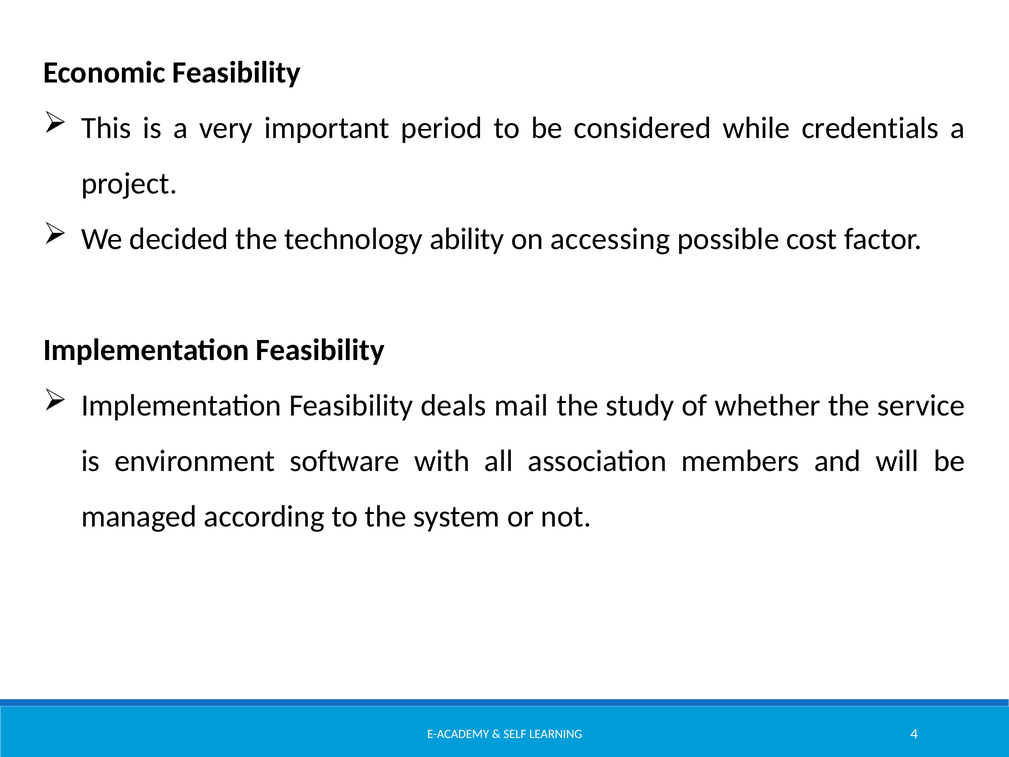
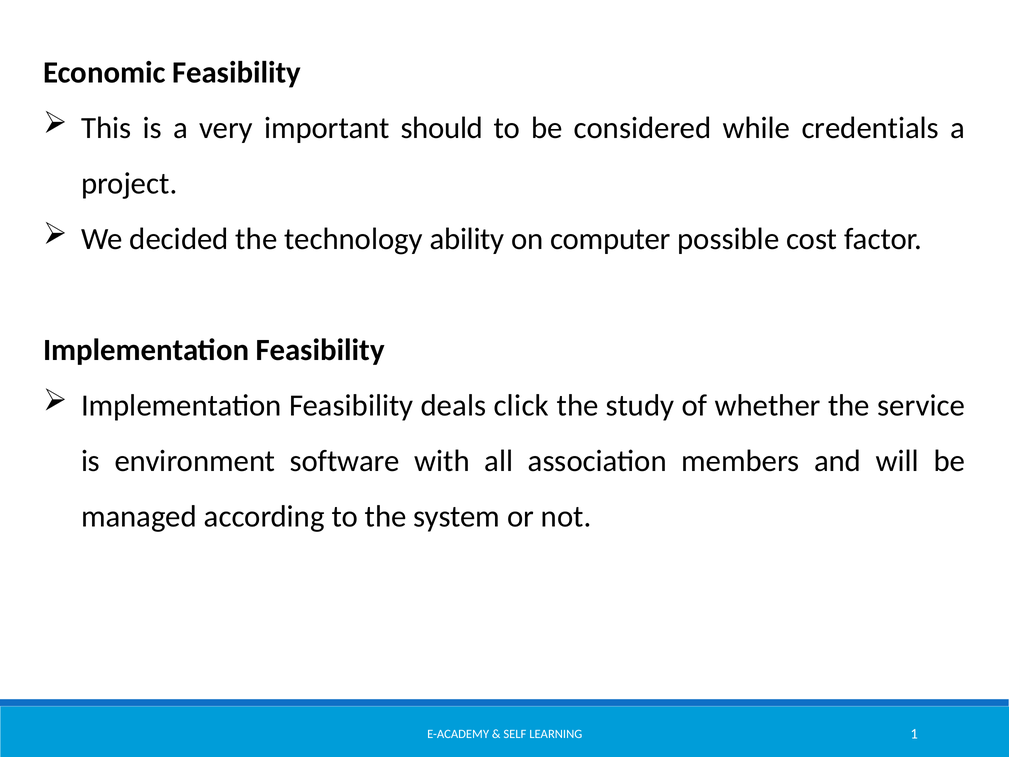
period: period -> should (442, 128)
accessing: accessing -> computer (610, 239)
mail: mail -> click (521, 405)
4: 4 -> 1 (914, 734)
